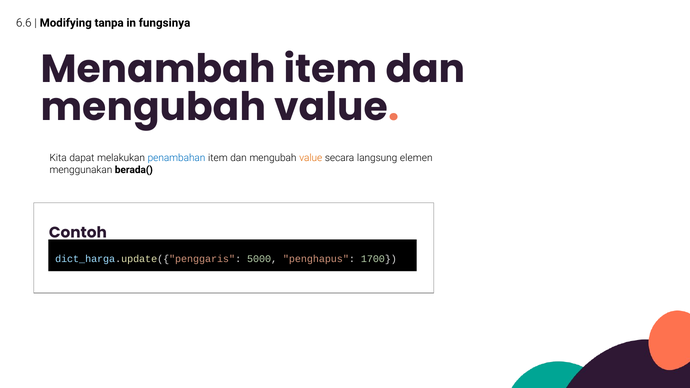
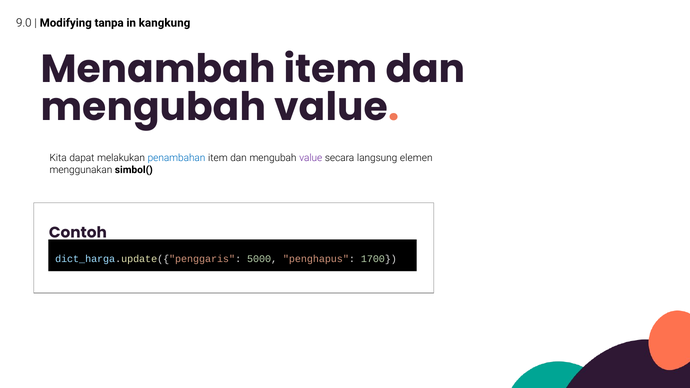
6.6: 6.6 -> 9.0 (24, 23)
fungsinya: fungsinya -> kangkung (165, 23)
value colour: orange -> purple (311, 158)
berada(: berada( -> simbol( (134, 170)
